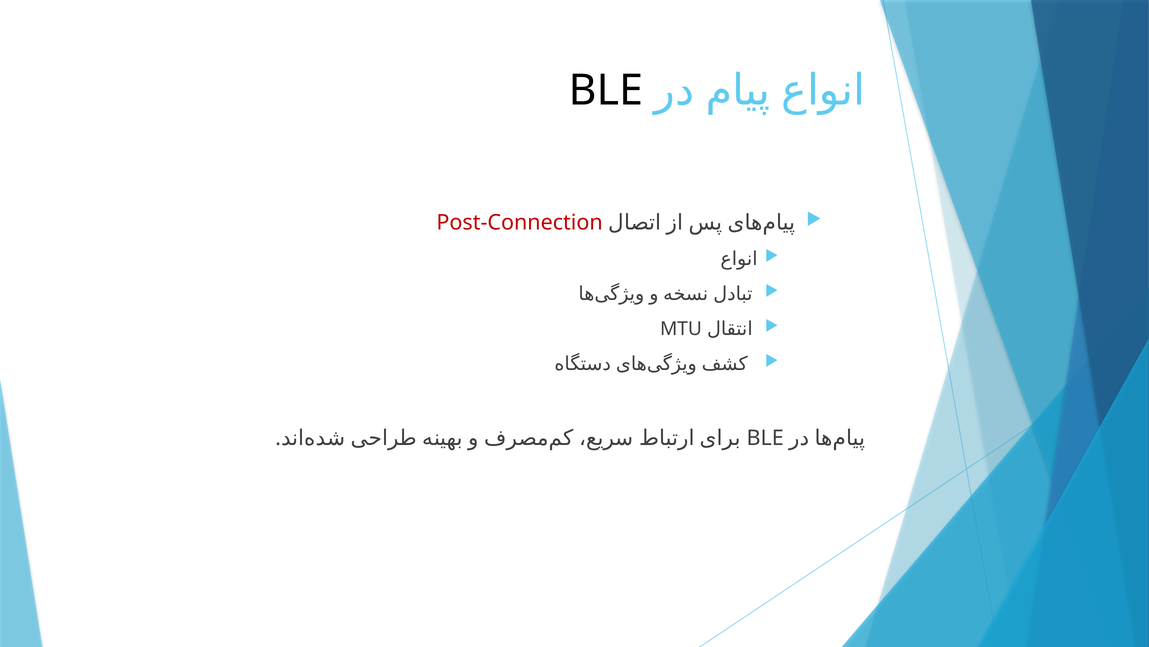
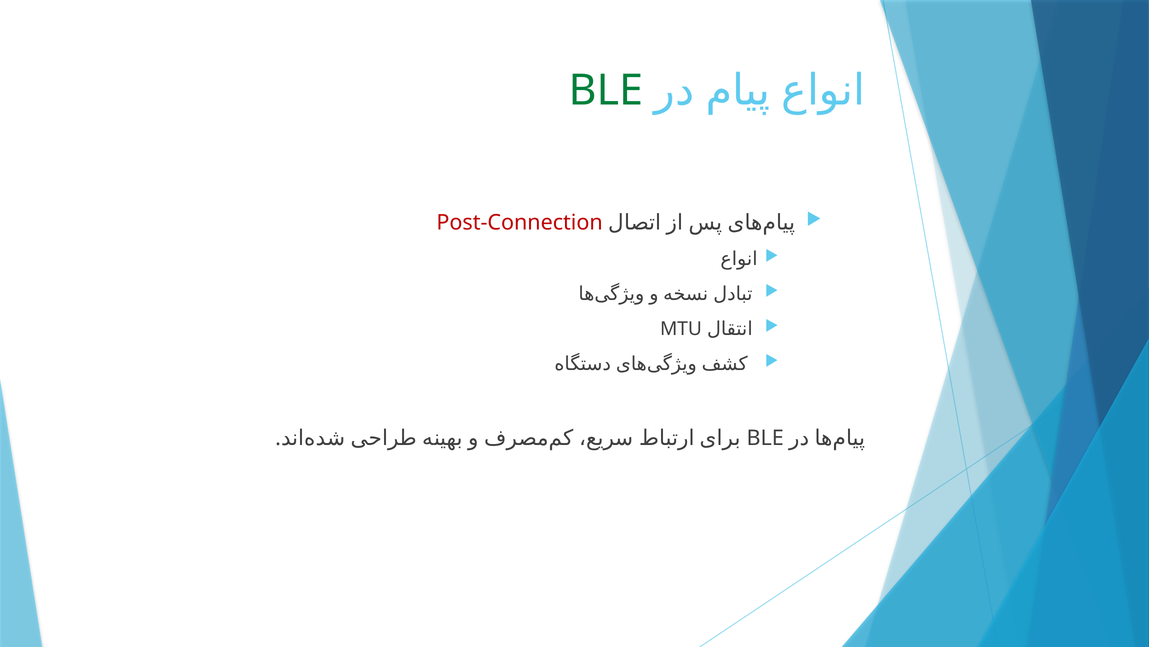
BLE colour: black -> green (606, 91)
